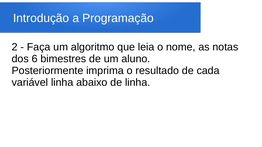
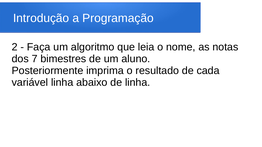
6: 6 -> 7 (35, 59)
